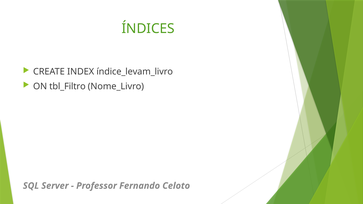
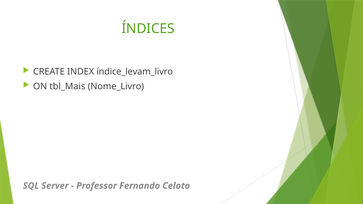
tbl_Filtro: tbl_Filtro -> tbl_Mais (67, 86)
